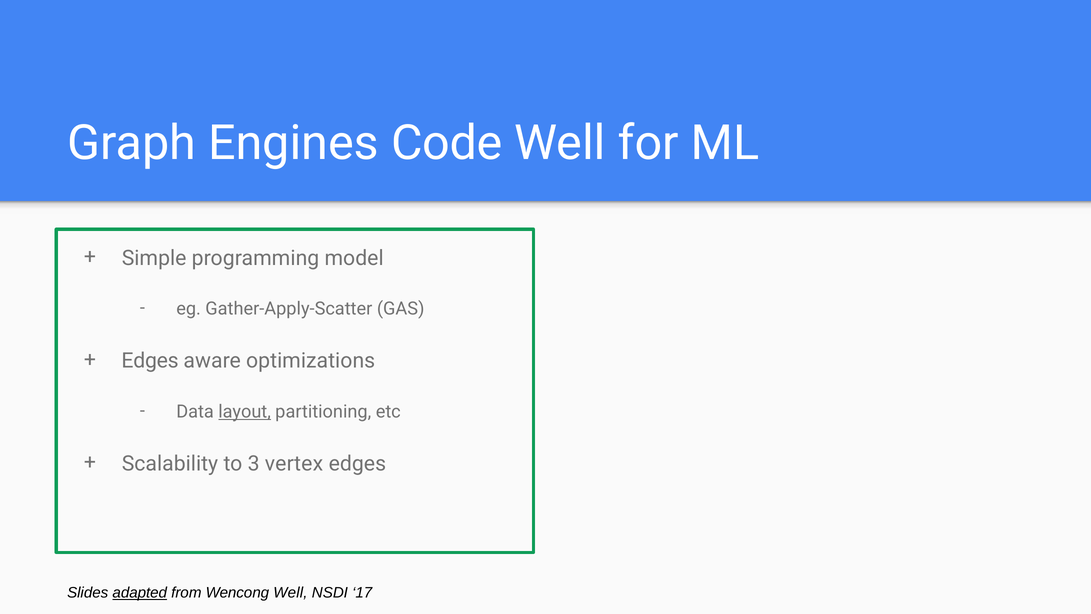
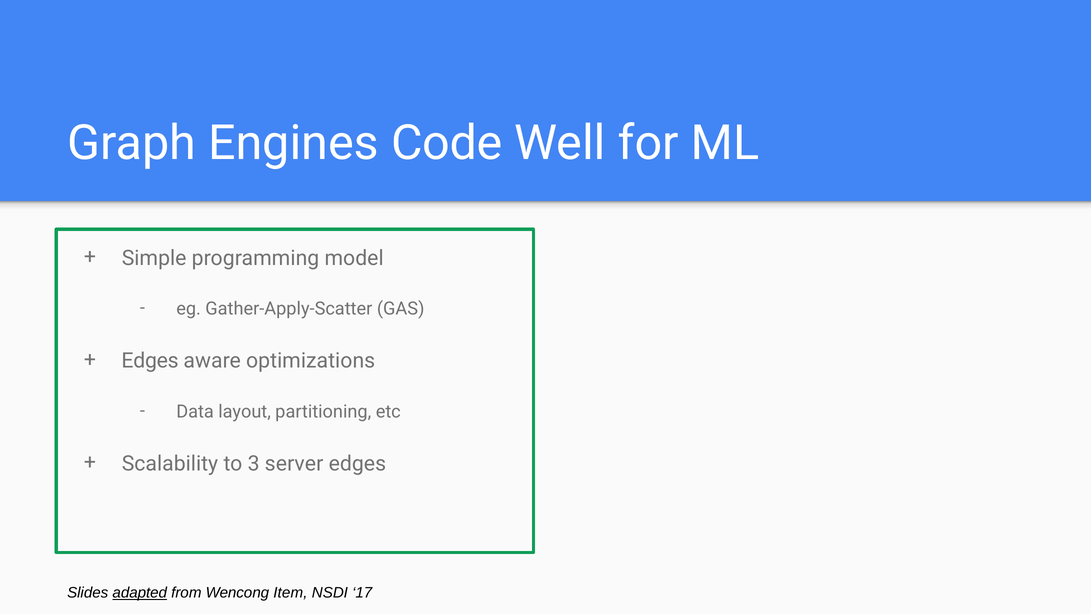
layout underline: present -> none (245, 412)
vertex: vertex -> server (294, 463)
Wencong Well: Well -> Item (290, 593)
